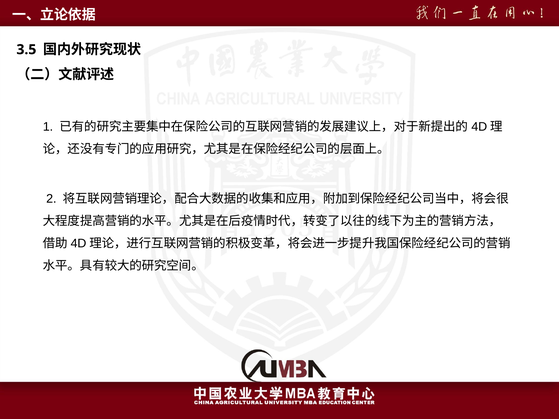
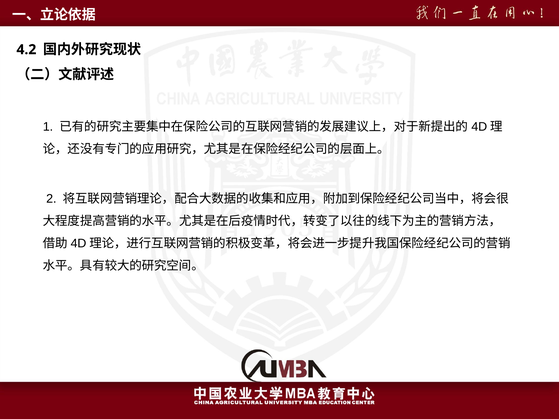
3.5: 3.5 -> 4.2 (26, 50)
